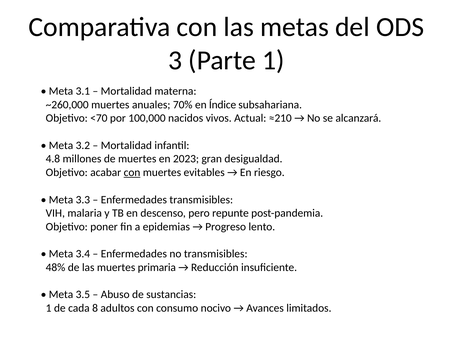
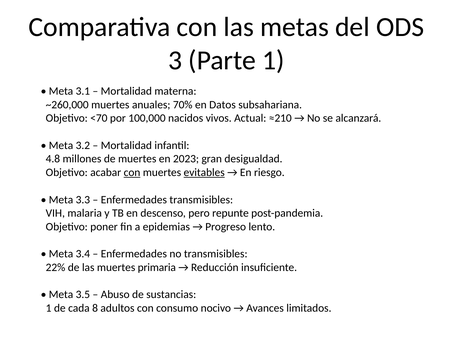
Índice: Índice -> Datos (223, 105)
evitables underline: none -> present (204, 173)
48%: 48% -> 22% (56, 268)
